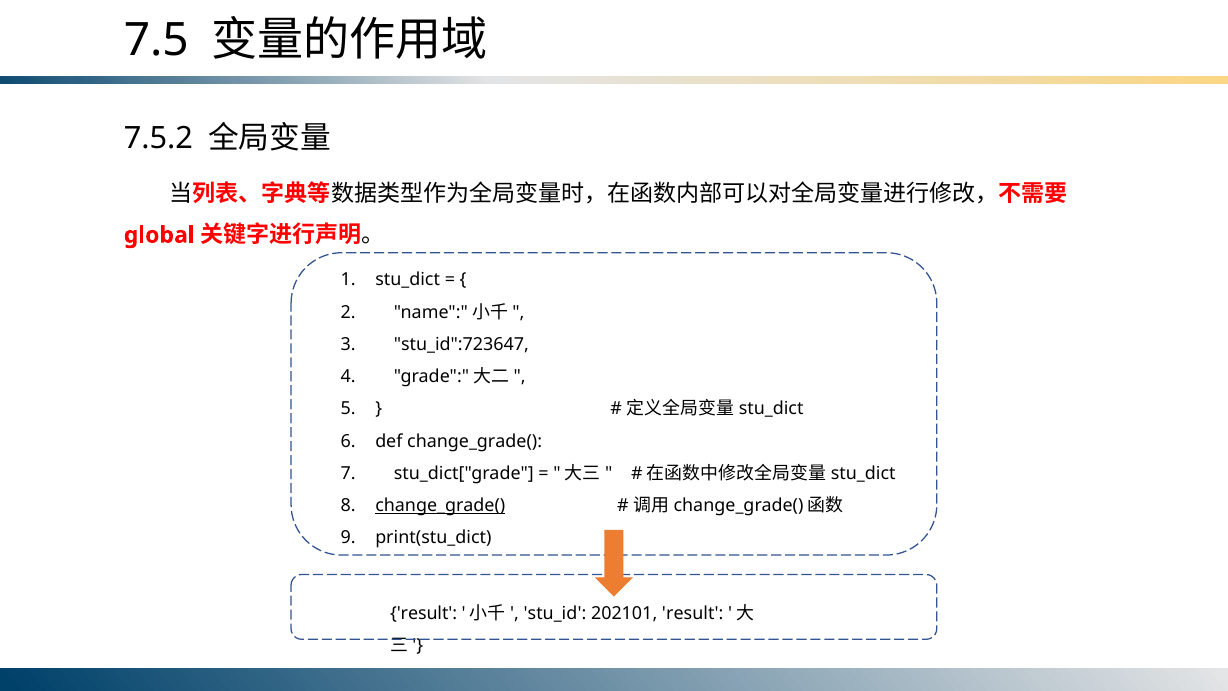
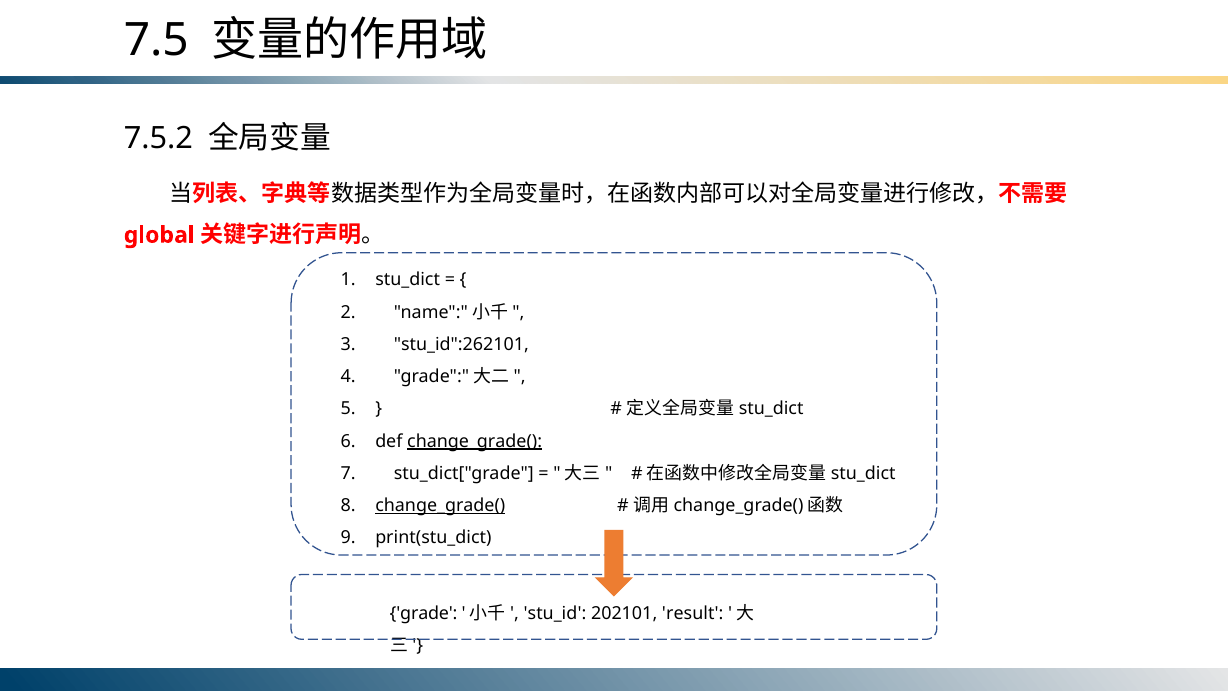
stu_id":723647: stu_id":723647 -> stu_id":262101 (461, 344)
change_grade( underline: none -> present (475, 441)
result: result -> grade (424, 613)
